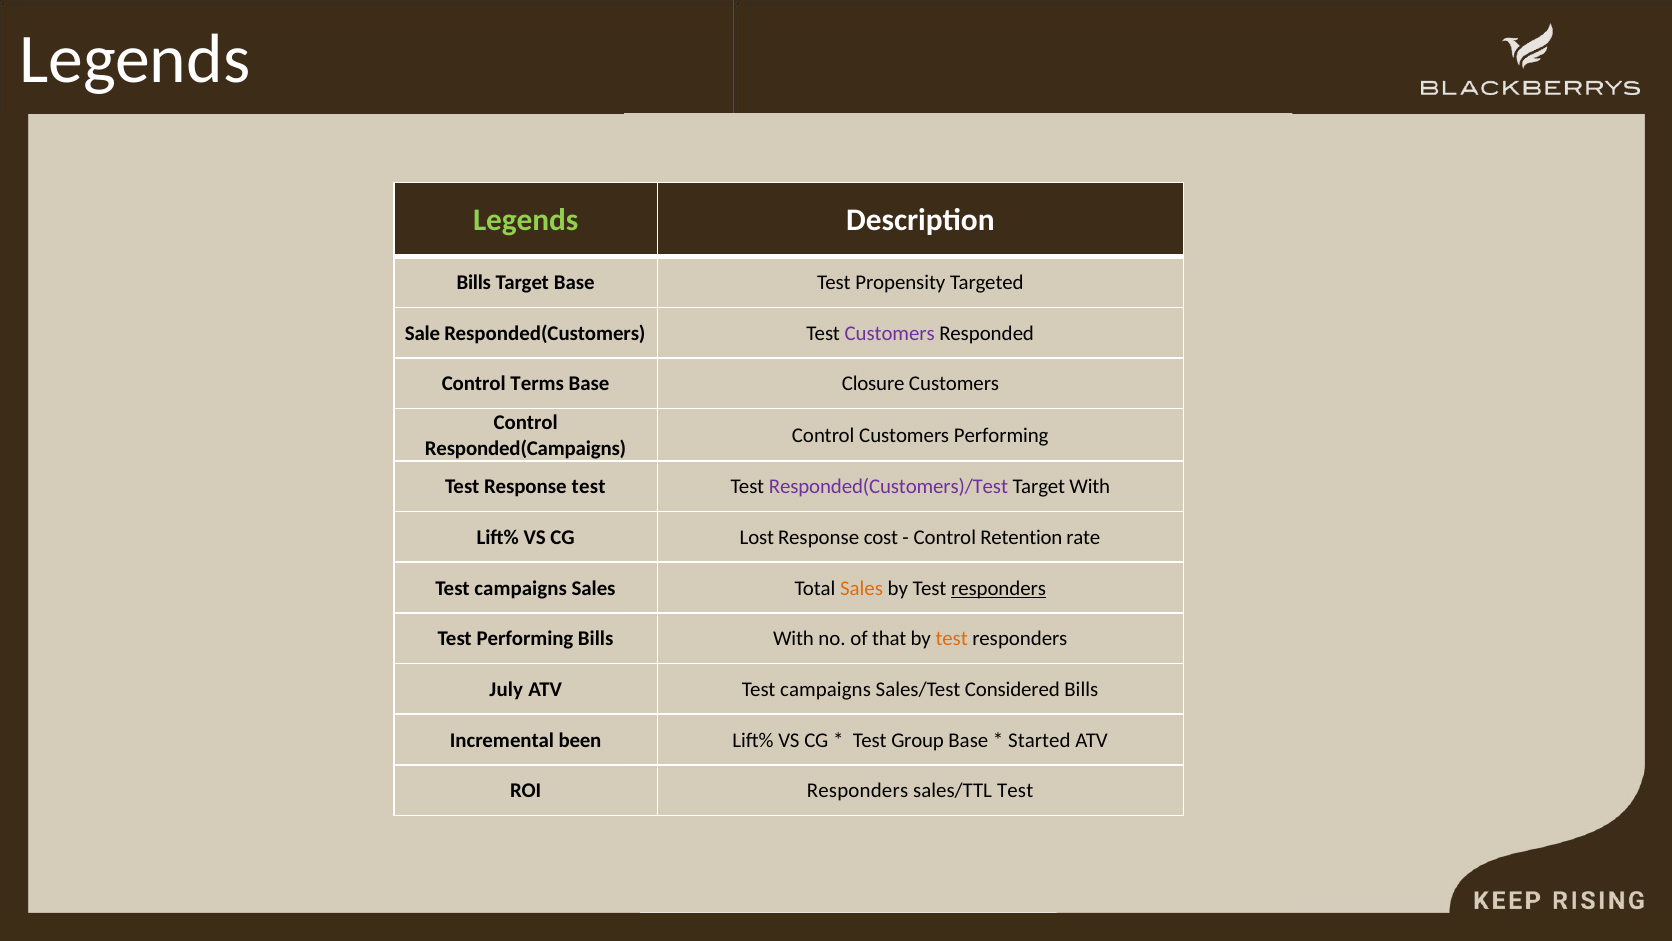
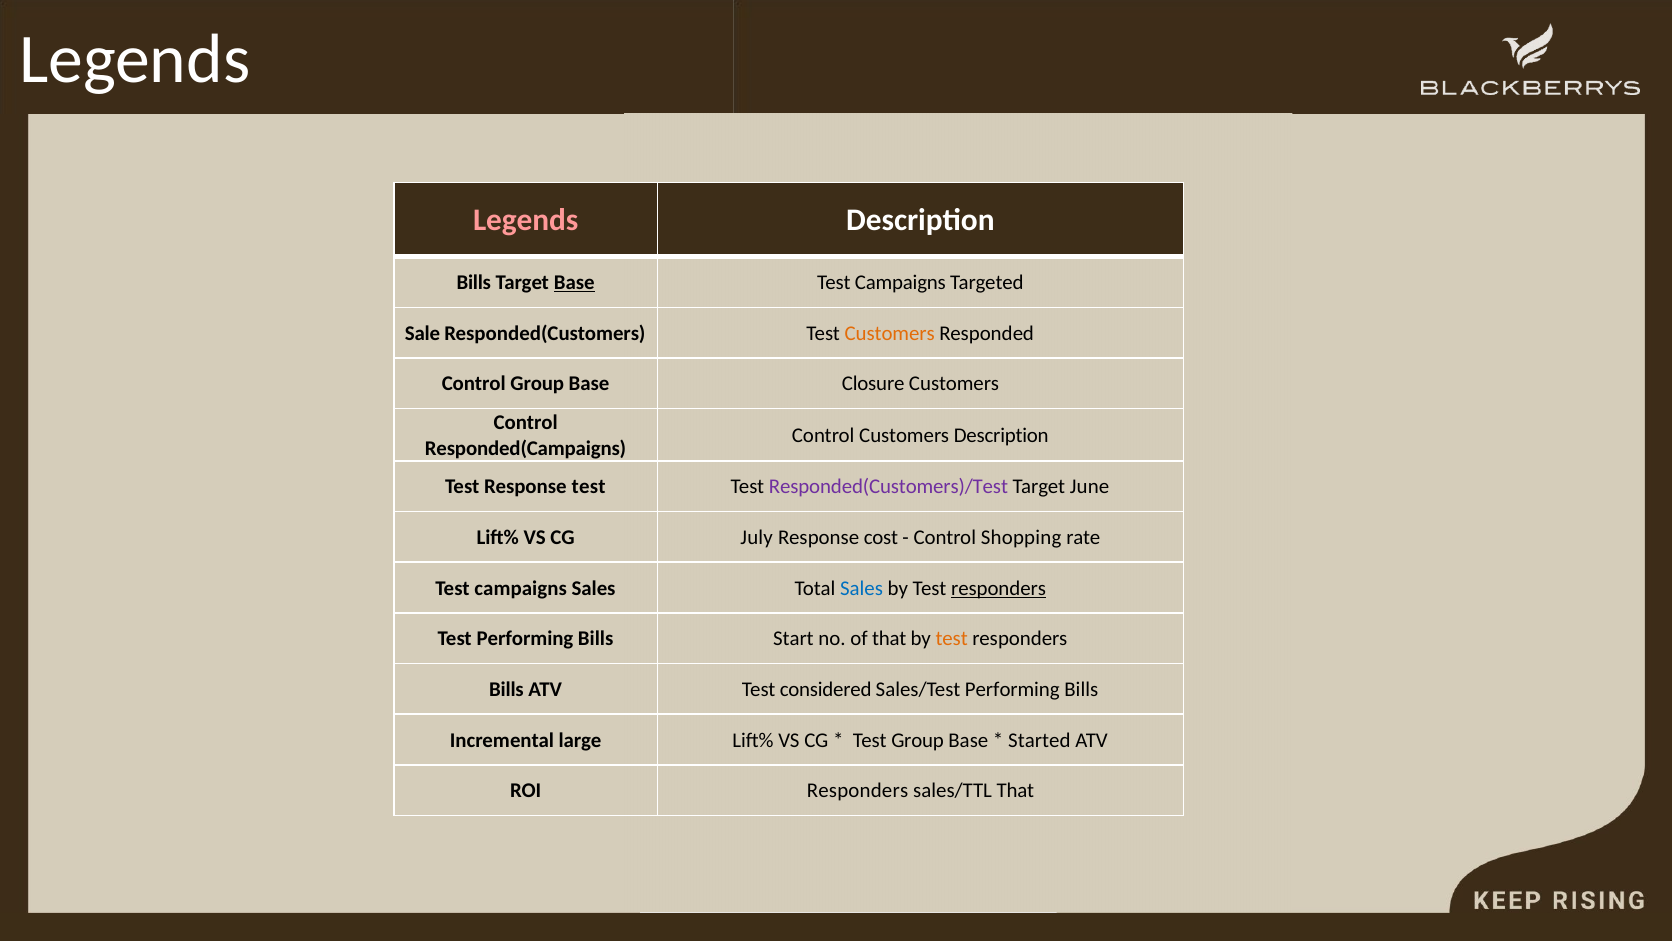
Legends colour: light green -> pink (526, 220)
Base underline: none -> present (574, 283)
Propensity: Propensity -> Campaigns (900, 283)
Customers colour: purple -> orange (890, 333)
Control Terms: Terms -> Group (537, 384)
Customers Performing: Performing -> Description (1001, 435)
Target With: With -> June (1090, 487)
Lost: Lost -> July (757, 537)
Retention: Retention -> Shopping (1021, 537)
Sales colour: orange -> blue (862, 588)
Bills With: With -> Start (793, 639)
July: July -> Bills (506, 689)
ATV Test campaigns: campaigns -> considered (826, 689)
Sales/Test Considered: Considered -> Performing (1012, 689)
been: been -> large (580, 740)
sales/TTL Test: Test -> That (1015, 790)
